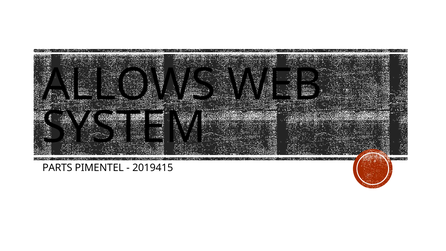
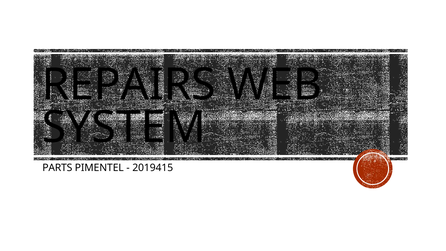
ALLOWS: ALLOWS -> REPAIRS (129, 85)
